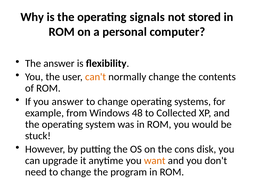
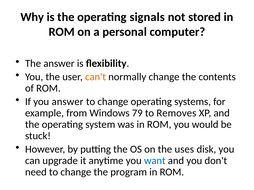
48: 48 -> 79 (137, 113)
Collected: Collected -> Removes (176, 113)
cons: cons -> uses (184, 150)
want colour: orange -> blue (155, 161)
